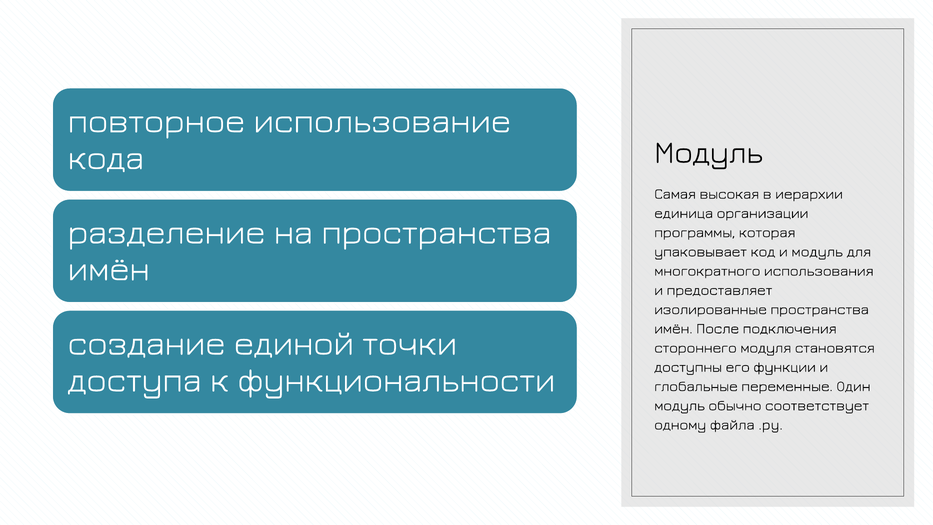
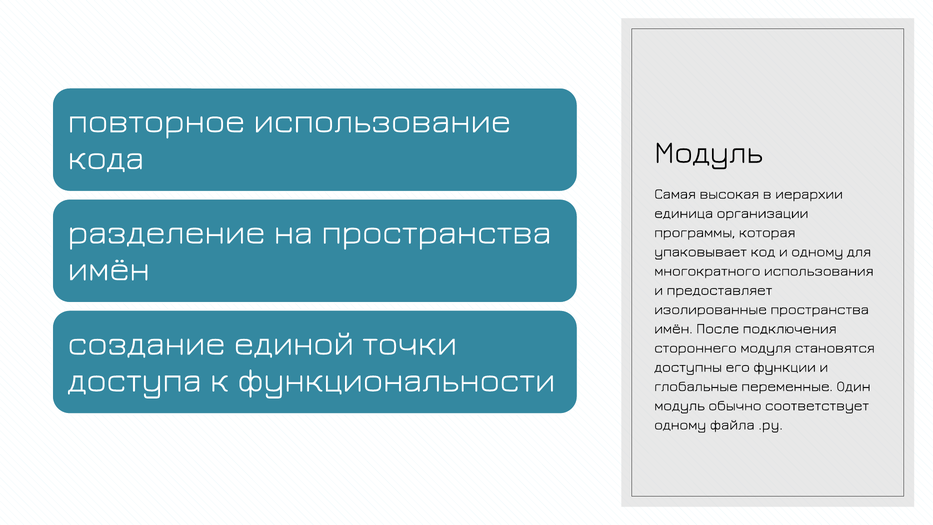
и модуль: модуль -> одному (817, 252)
